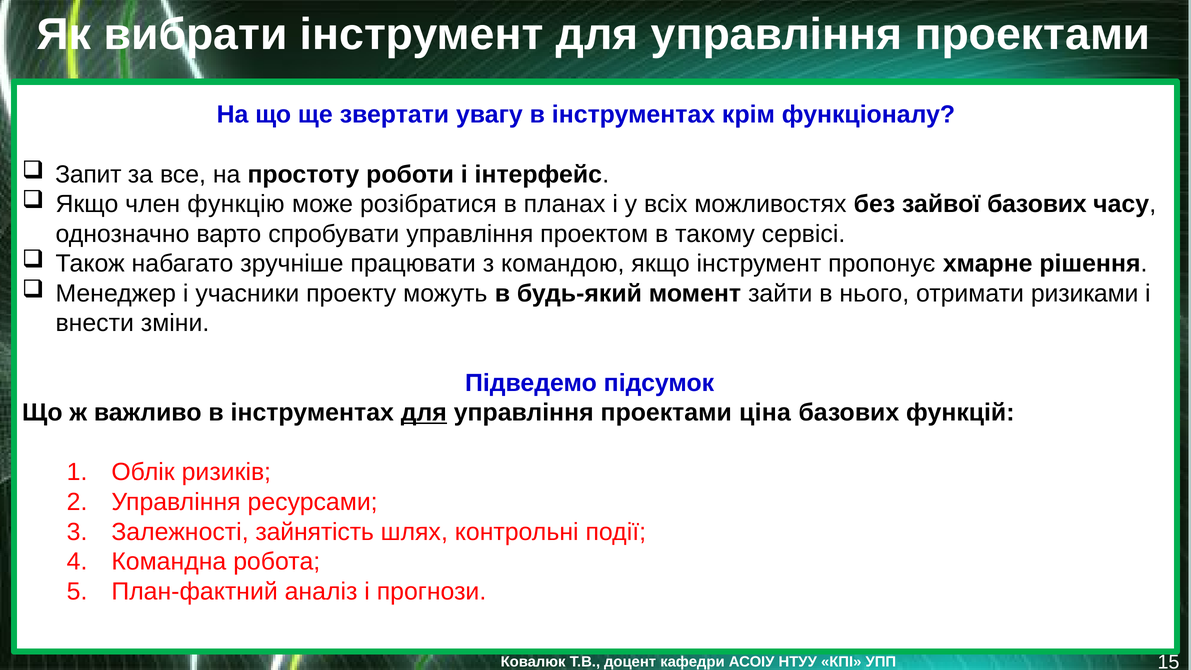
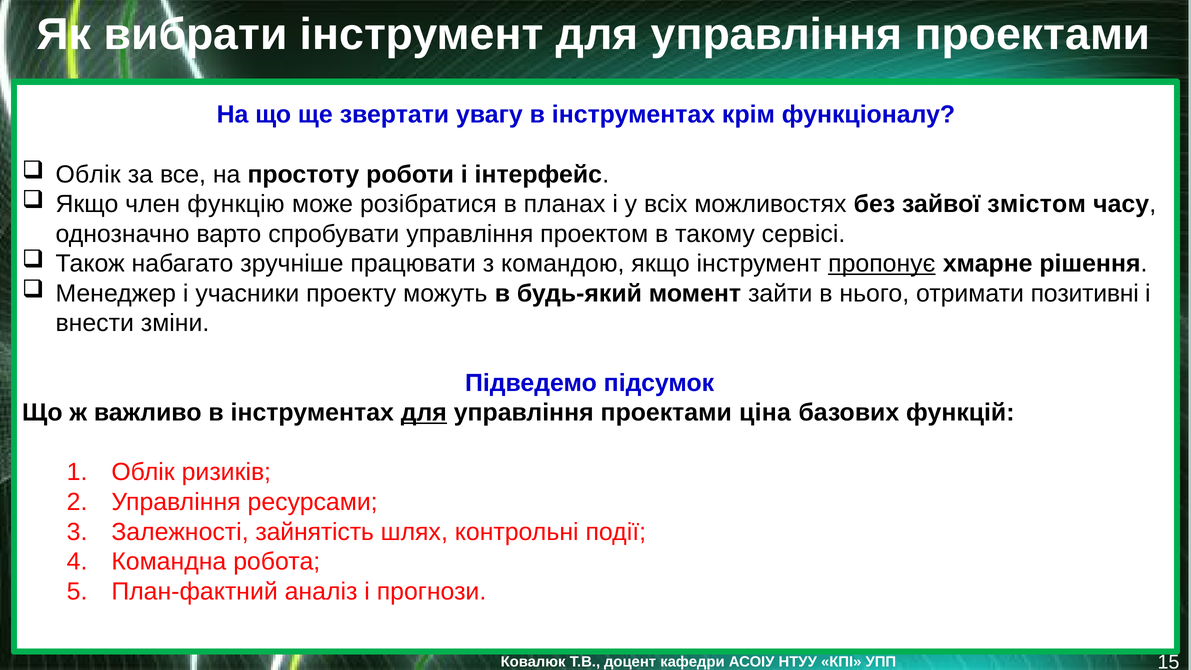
Запит: Запит -> Облік (88, 174)
зайвої базових: базових -> змістом (1037, 204)
пропонує underline: none -> present (882, 264)
ризиками: ризиками -> позитивні (1085, 293)
